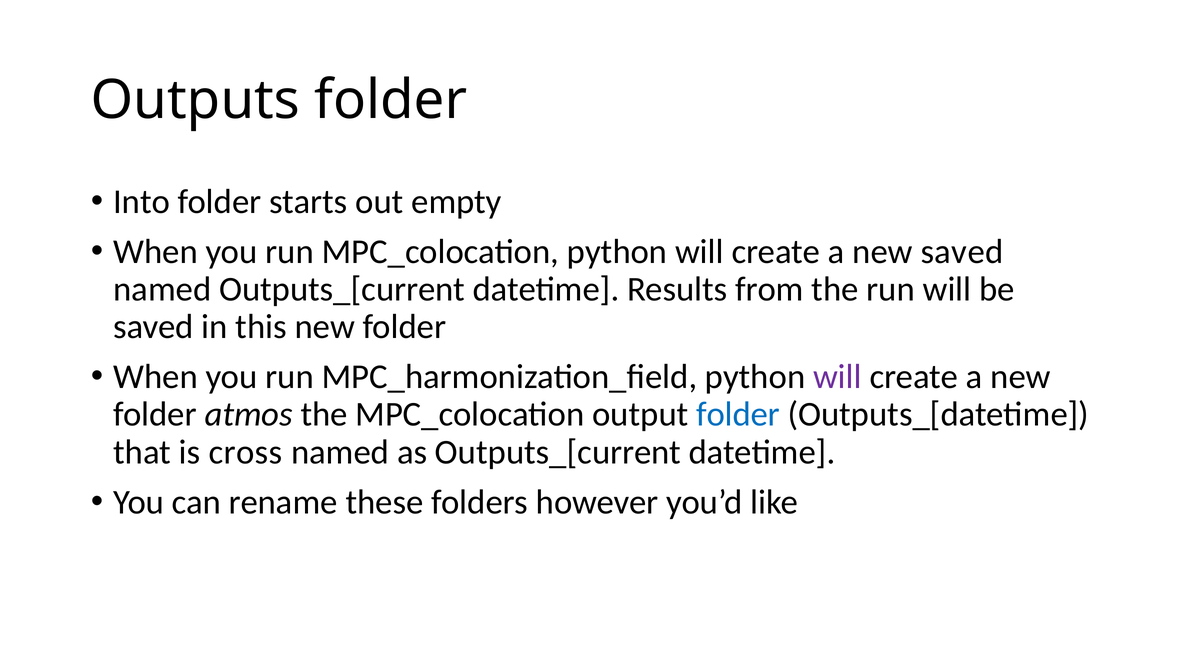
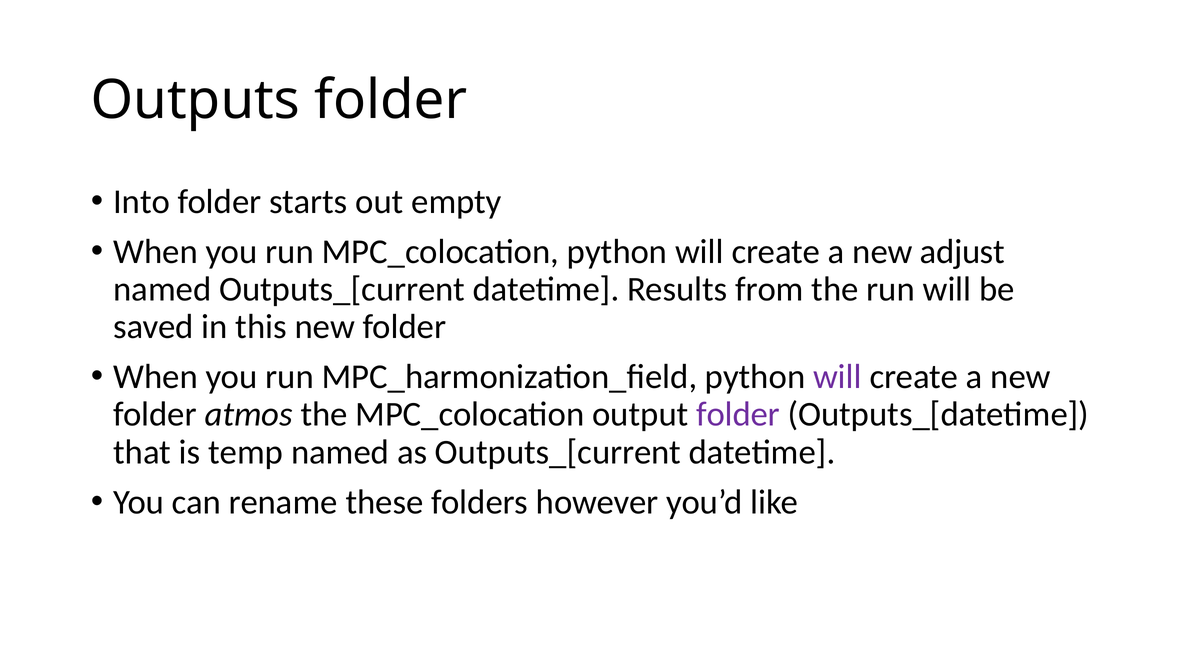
new saved: saved -> adjust (962, 252)
folder colour: blue -> purple (738, 414)
cross: cross -> temp (246, 452)
